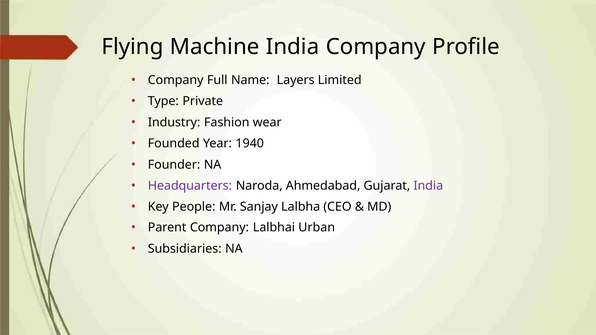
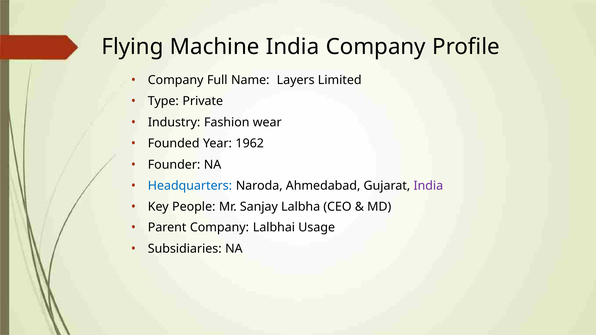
1940: 1940 -> 1962 (250, 144)
Headquarters colour: purple -> blue (190, 186)
Urban: Urban -> Usage (317, 228)
